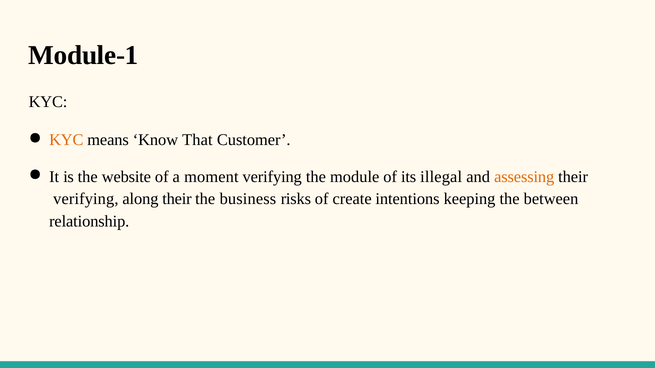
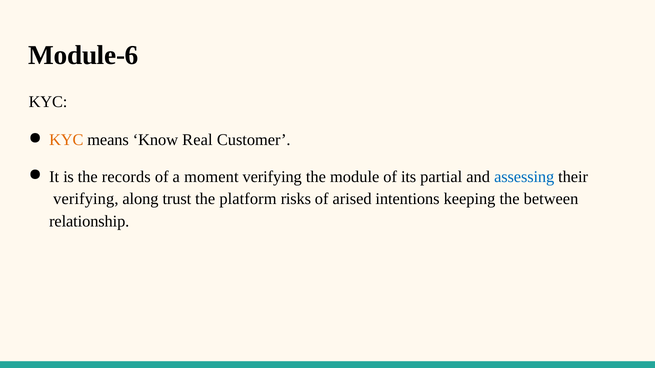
Module-1: Module-1 -> Module-6 (83, 56)
That: That -> Real (197, 140)
website: website -> records (126, 177)
illegal: illegal -> partial (441, 177)
assessing colour: orange -> blue (524, 177)
along their: their -> trust (177, 199)
business: business -> platform (248, 199)
create: create -> arised (352, 199)
